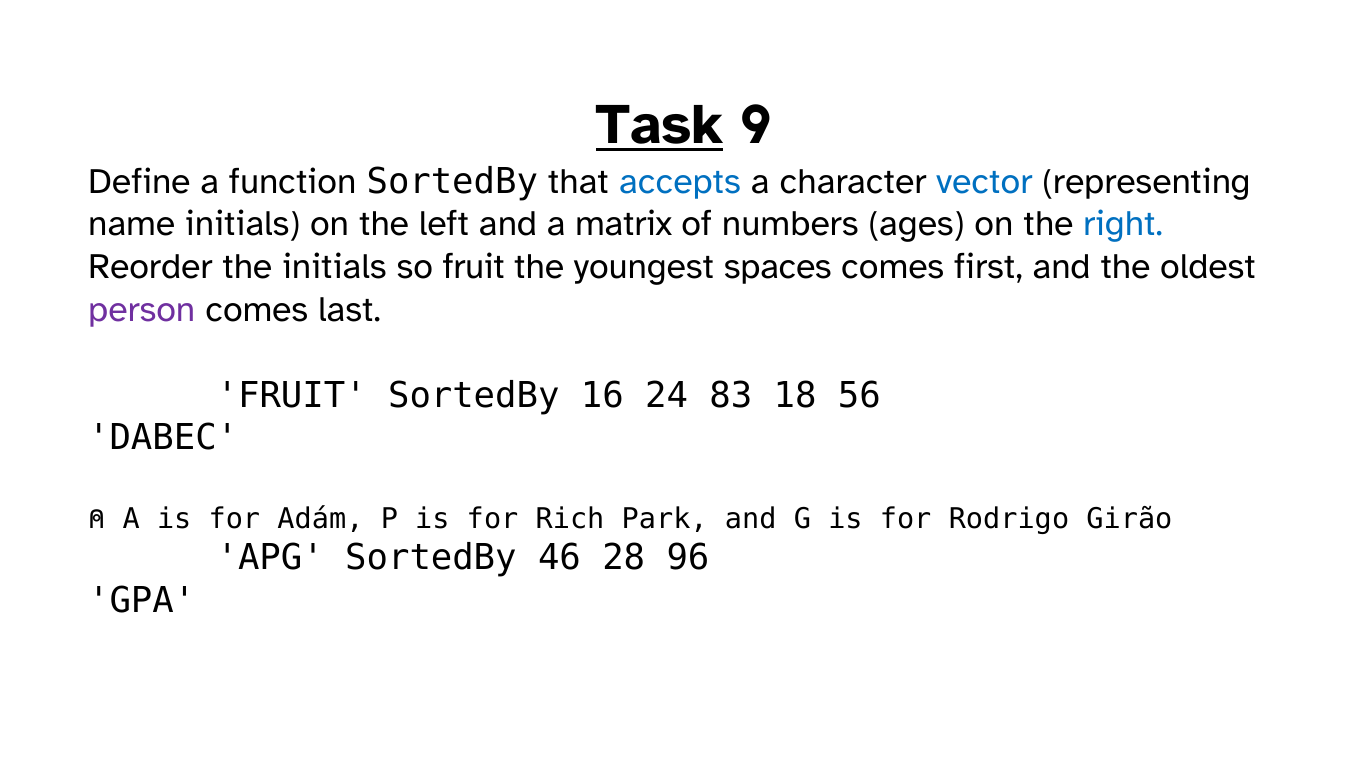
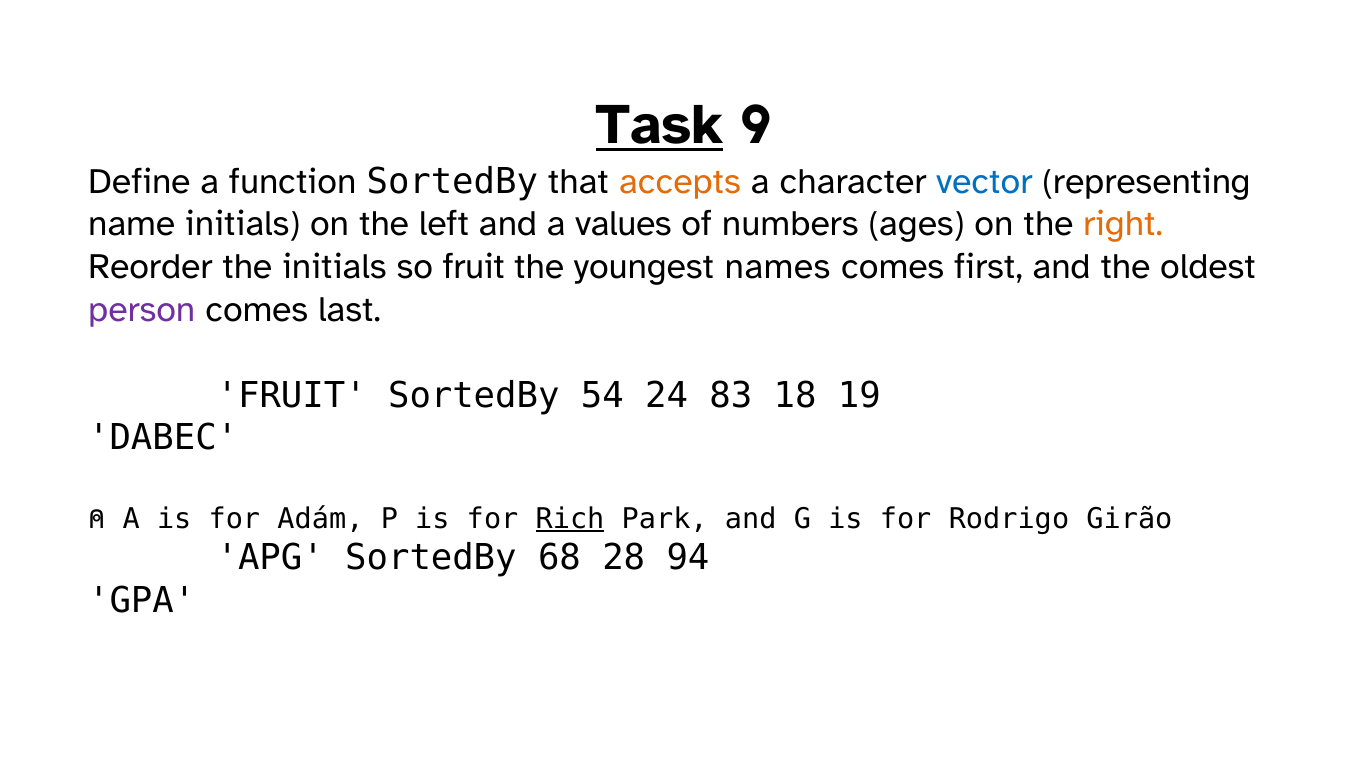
accepts colour: blue -> orange (680, 181)
matrix: matrix -> values (624, 224)
right colour: blue -> orange (1123, 224)
spaces: spaces -> names (778, 267)
16: 16 -> 54 (602, 395)
56: 56 -> 19 (859, 395)
Rich underline: none -> present (570, 519)
46: 46 -> 68 (559, 558)
96: 96 -> 94 (688, 558)
